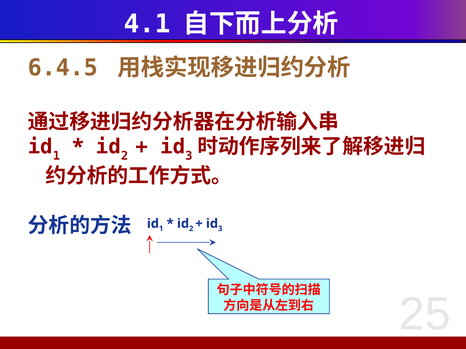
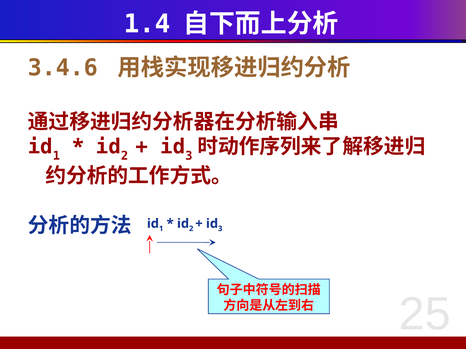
4.1: 4.1 -> 1.4 (147, 24)
6.4.5: 6.4.5 -> 3.4.6 (63, 68)
